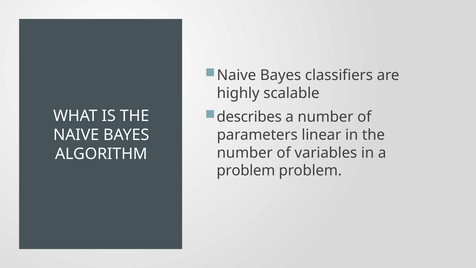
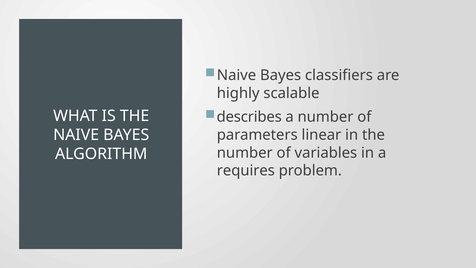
problem: problem -> requires (246, 170)
